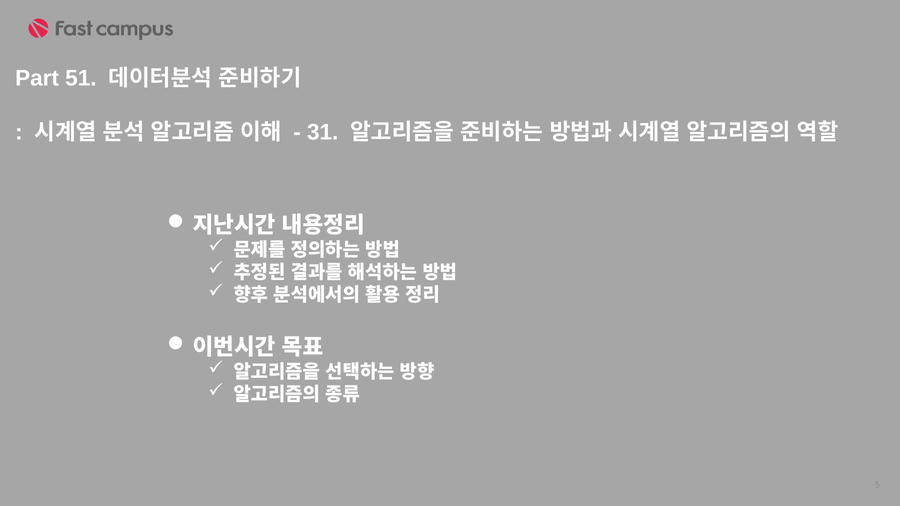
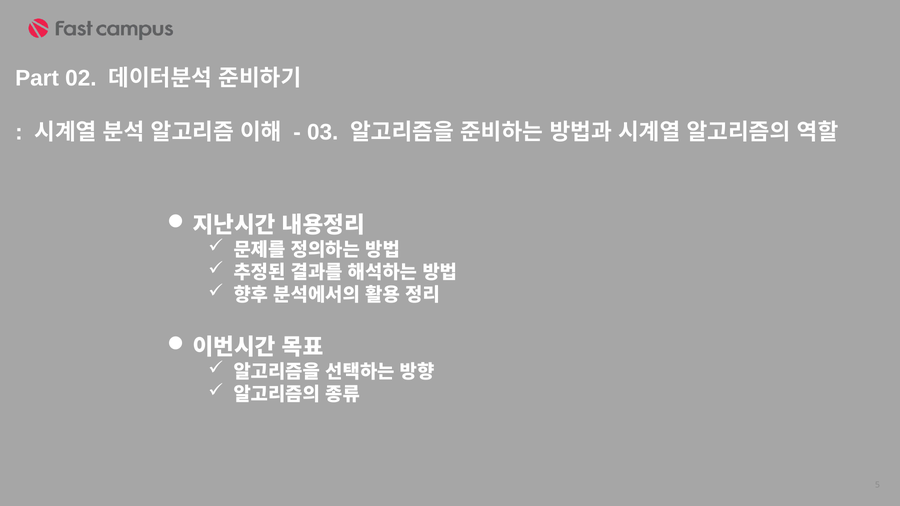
51: 51 -> 02 (81, 78)
31: 31 -> 03 (323, 132)
